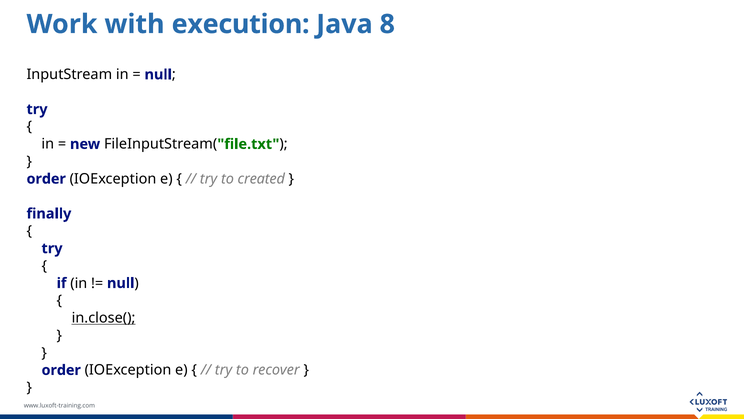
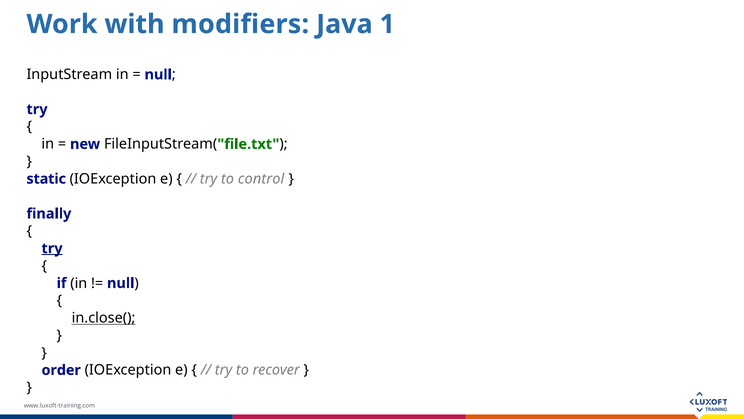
execution: execution -> modifiers (240, 24)
Java 8: 8 -> 1 (387, 24)
order: order -> static (46, 179)
created: created -> control (261, 179)
try underline: none -> present (52, 248)
